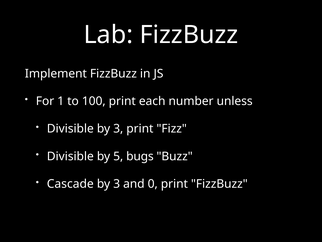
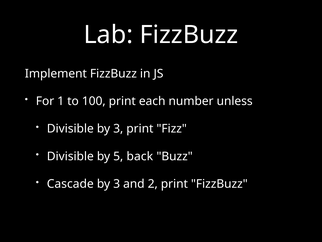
bugs: bugs -> back (140, 156)
0: 0 -> 2 (153, 184)
